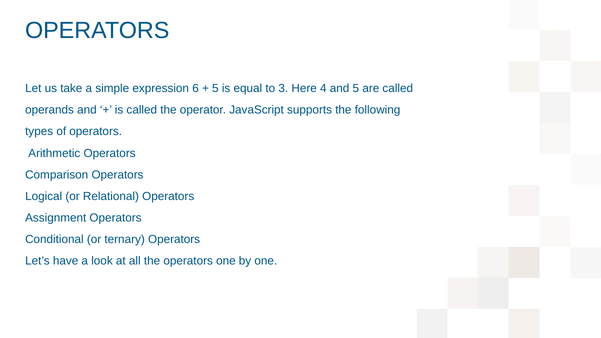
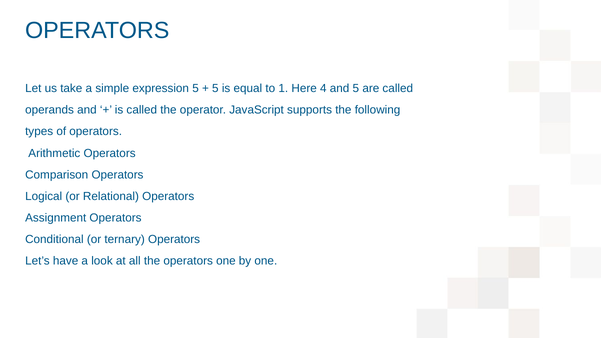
expression 6: 6 -> 5 (196, 89)
3: 3 -> 1 (283, 89)
